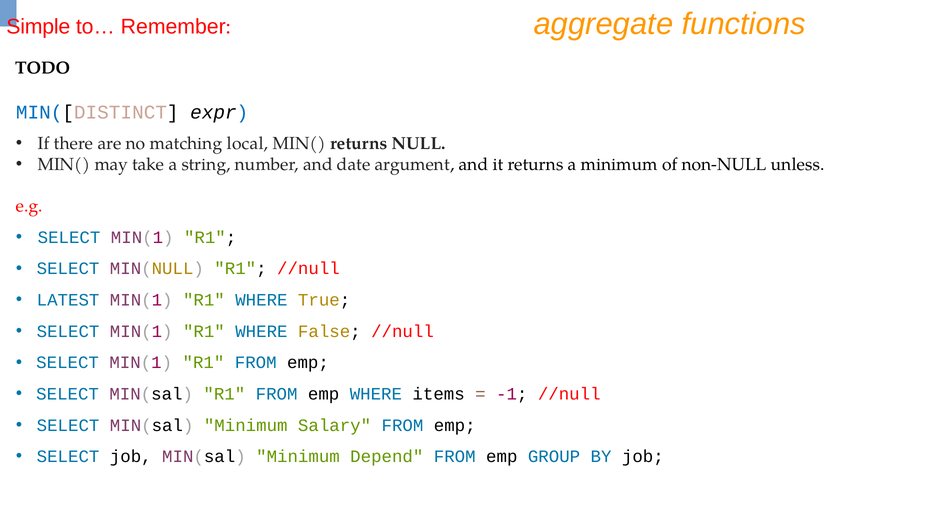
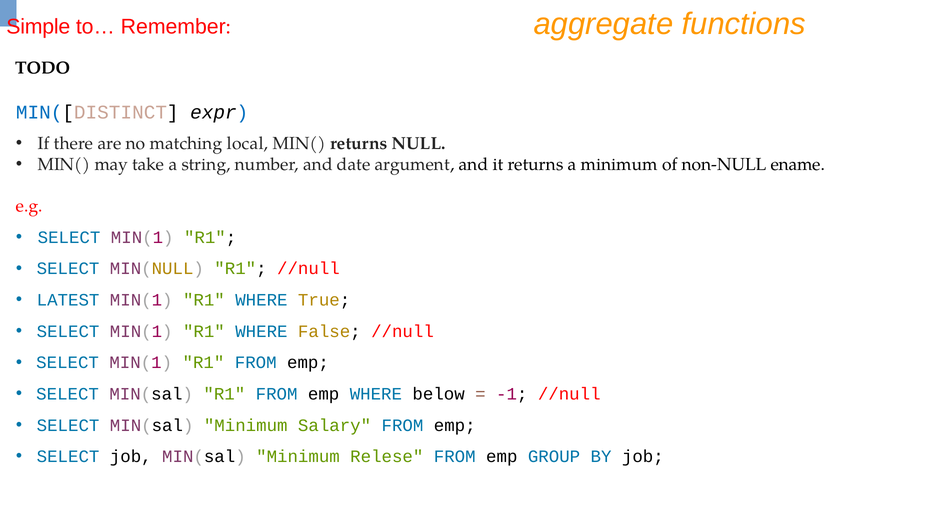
unless: unless -> ename (798, 165)
items: items -> below (439, 394)
Depend: Depend -> Relese (387, 457)
